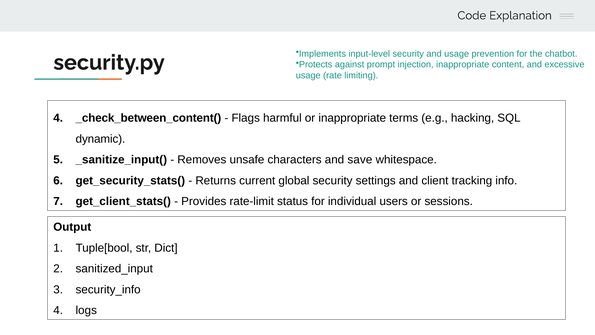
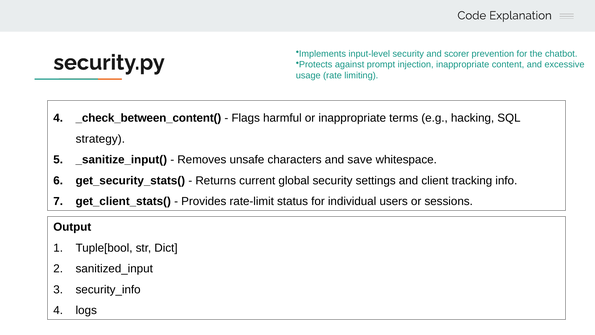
and usage: usage -> scorer (457, 54)
dynamic: dynamic -> strategy (100, 139)
